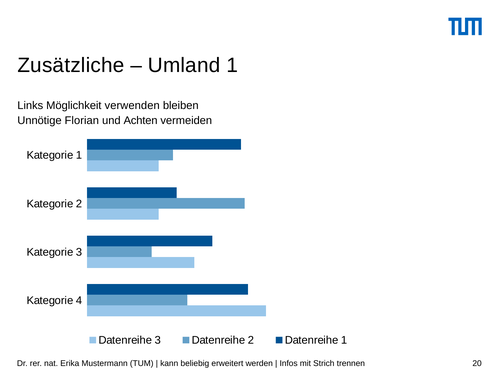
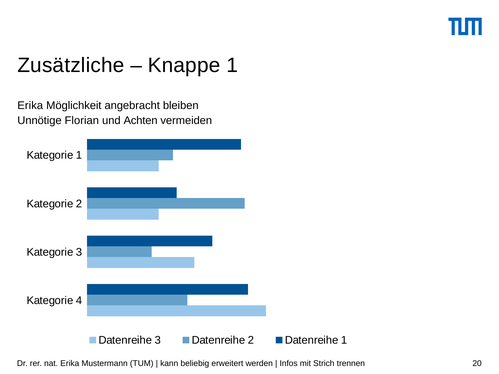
Umland: Umland -> Knappe (184, 65)
Links: Links -> Erika (30, 105)
verwenden: verwenden -> angebracht (132, 105)
